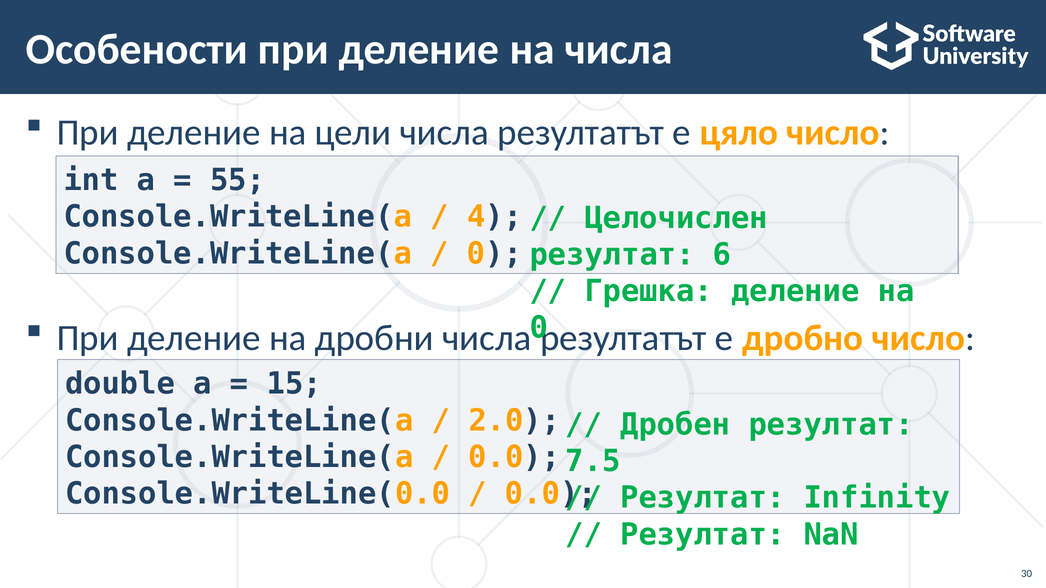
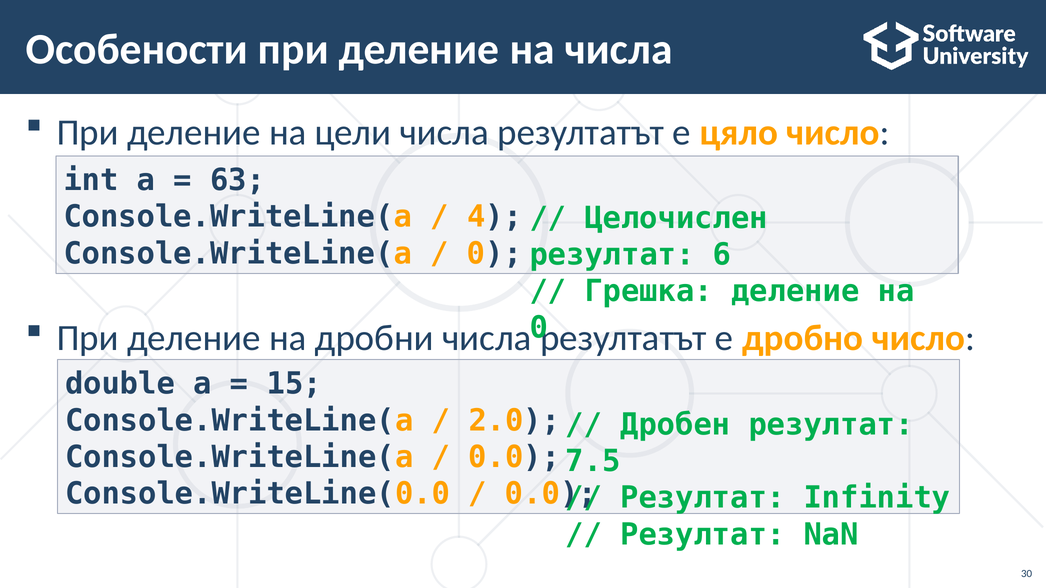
55: 55 -> 63 (238, 180)
